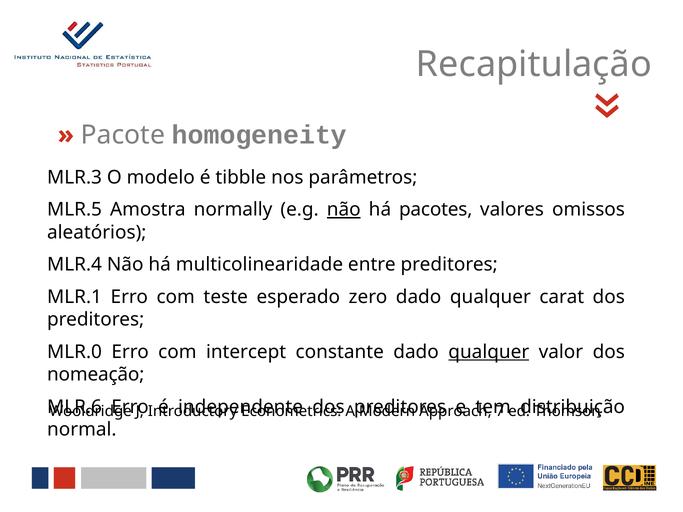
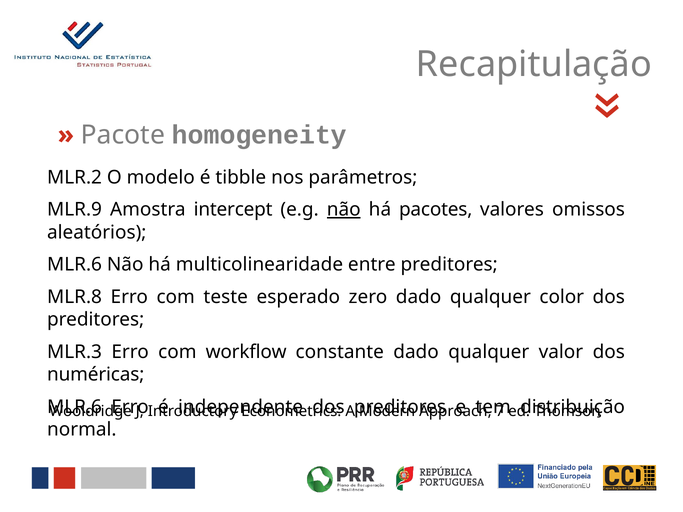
MLR.3: MLR.3 -> MLR.2 (75, 177)
MLR.5: MLR.5 -> MLR.9 (75, 210)
normally: normally -> intercept (233, 210)
MLR.4: MLR.4 -> MLR.6 (75, 265)
MLR.1: MLR.1 -> MLR.8 (75, 297)
carat: carat -> color (562, 297)
MLR.0: MLR.0 -> MLR.3 (75, 352)
intercept: intercept -> workflow (246, 352)
qualquer underline: present -> none (489, 352)
nomeação: nomeação -> numéricas (96, 375)
